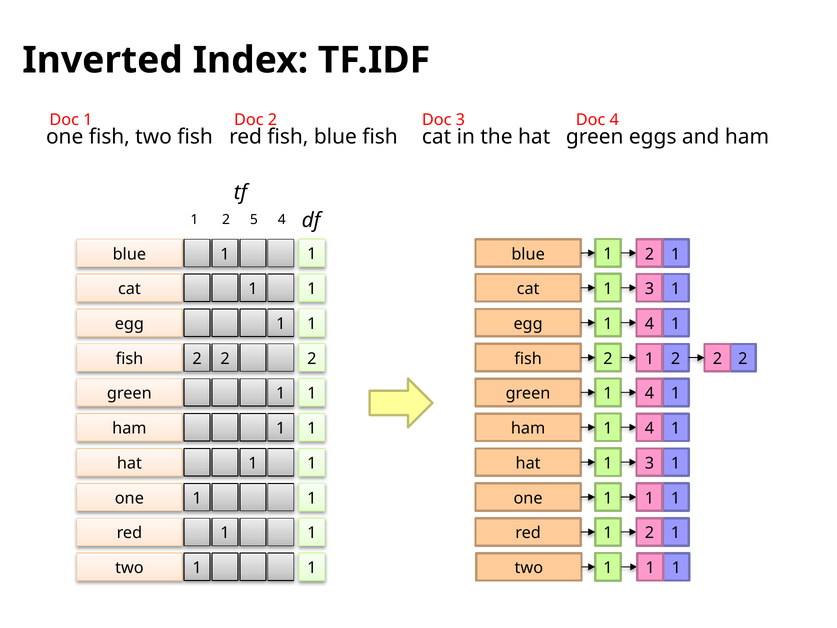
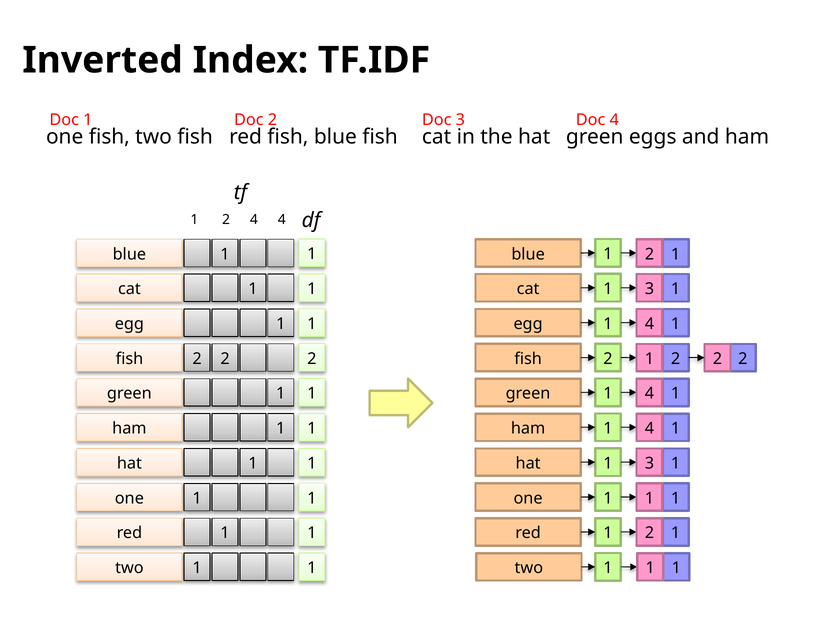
2 5: 5 -> 4 (254, 220)
